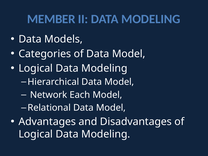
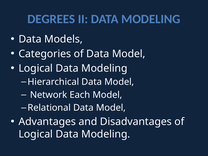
MEMBER: MEMBER -> DEGREES (51, 19)
